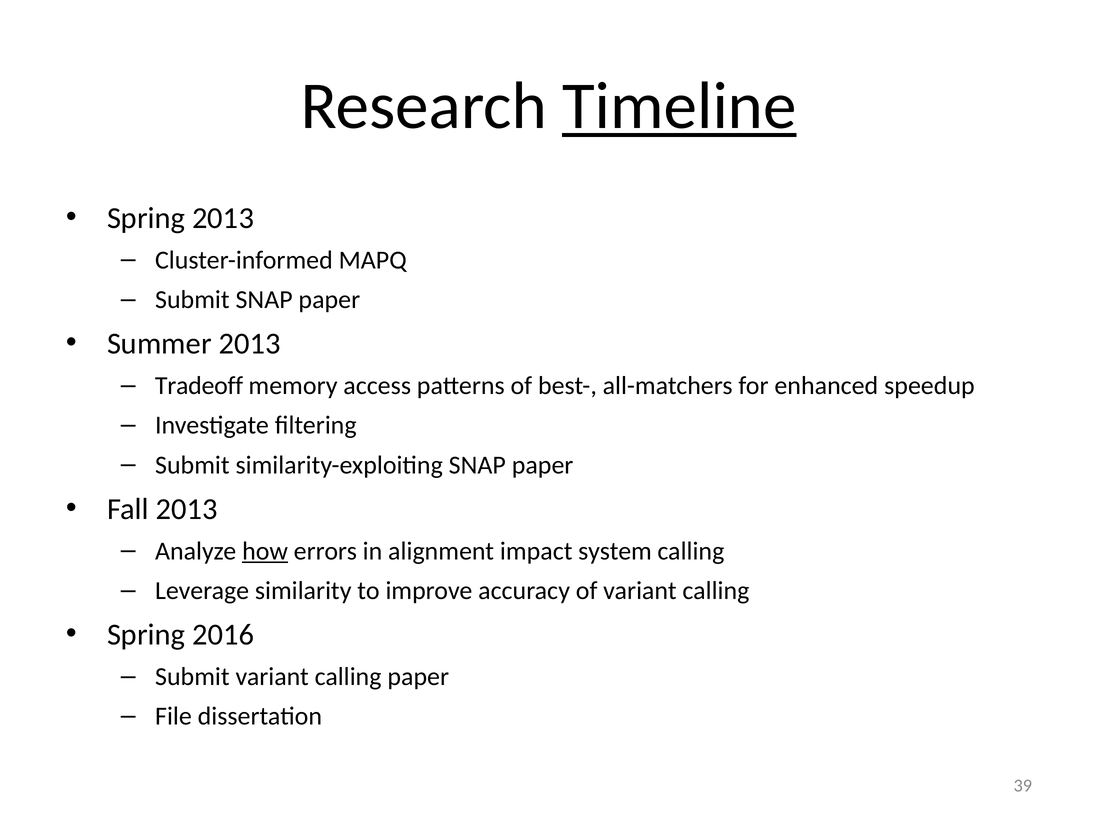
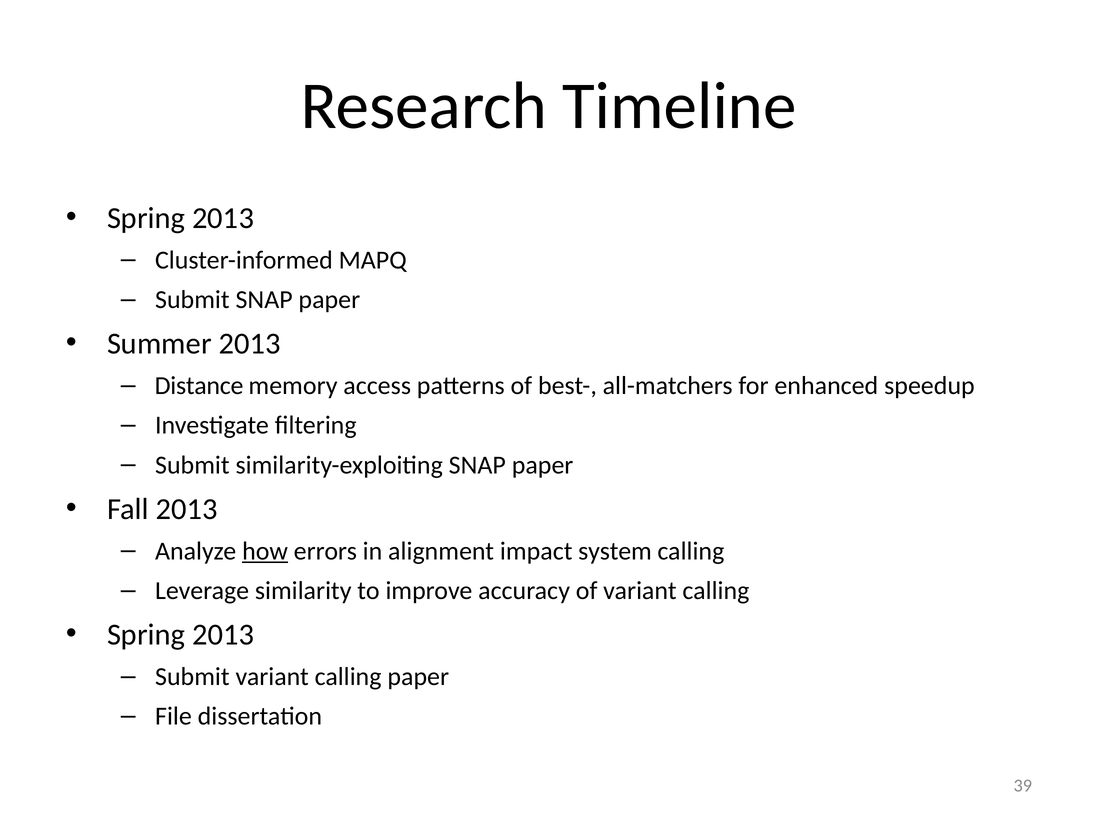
Timeline underline: present -> none (679, 106)
Tradeoff: Tradeoff -> Distance (199, 386)
2016: 2016 -> 2013 (223, 635)
